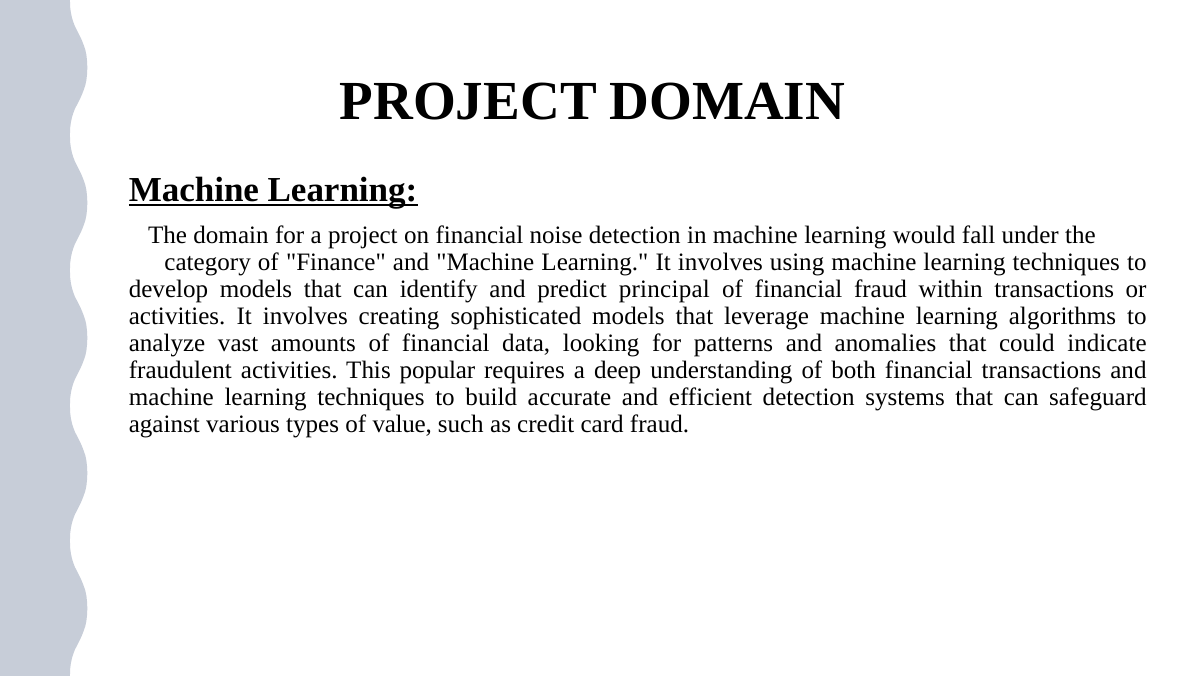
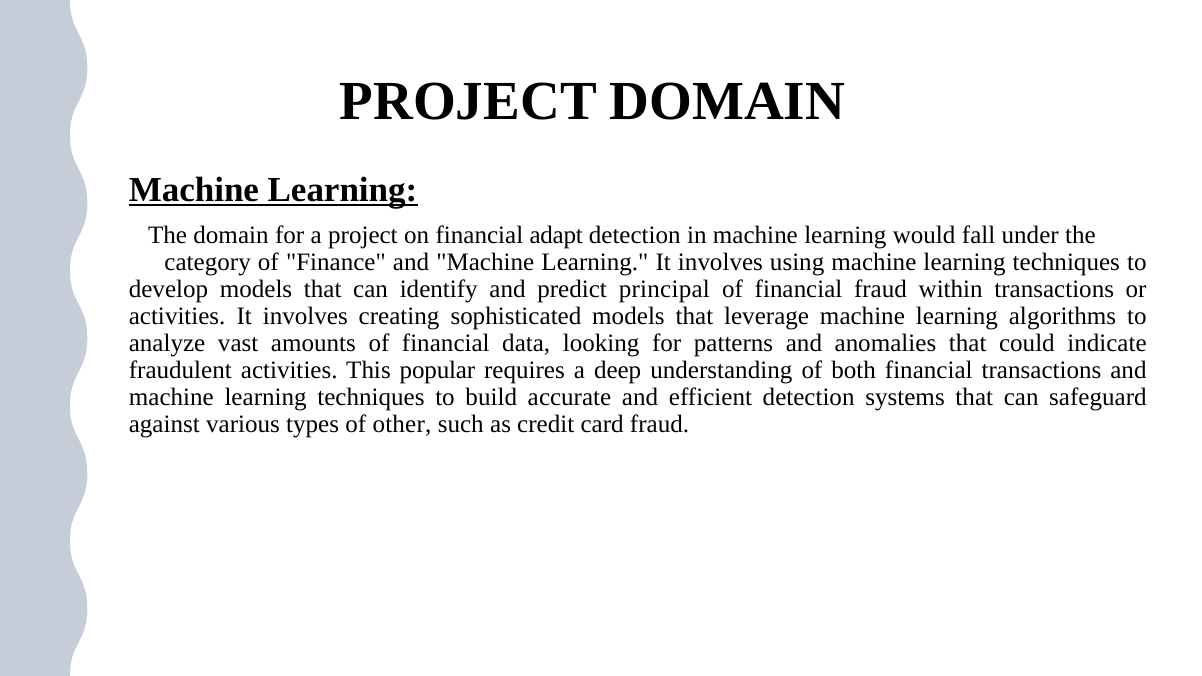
noise: noise -> adapt (556, 235)
value: value -> other (402, 424)
